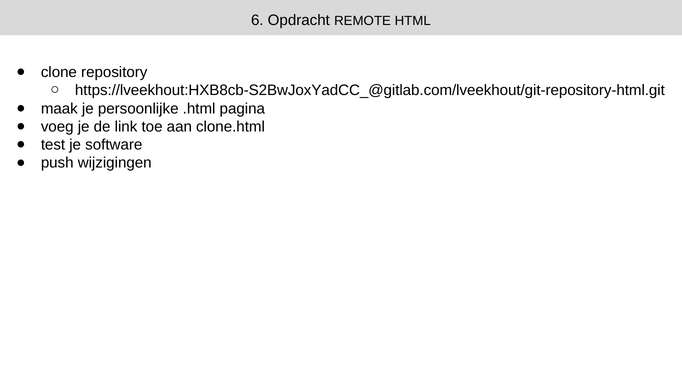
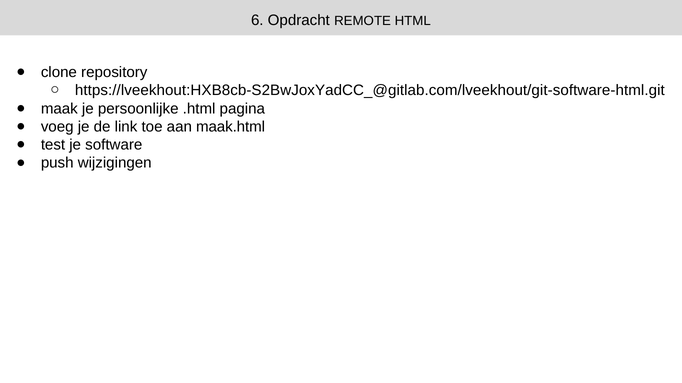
https://lveekhout:HXB8cb-S2BwJoxYadCC_@gitlab.com/lveekhout/git-repository-html.git: https://lveekhout:HXB8cb-S2BwJoxYadCC_@gitlab.com/lveekhout/git-repository-html.git -> https://lveekhout:HXB8cb-S2BwJoxYadCC_@gitlab.com/lveekhout/git-software-html.git (370, 91)
clone.html: clone.html -> maak.html (231, 127)
